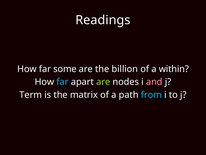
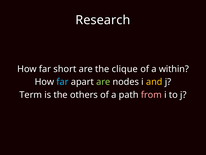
Readings: Readings -> Research (103, 20)
some: some -> short (65, 69)
billion: billion -> clique (125, 69)
and colour: pink -> yellow (154, 82)
matrix: matrix -> others (84, 95)
from colour: light blue -> pink (151, 95)
